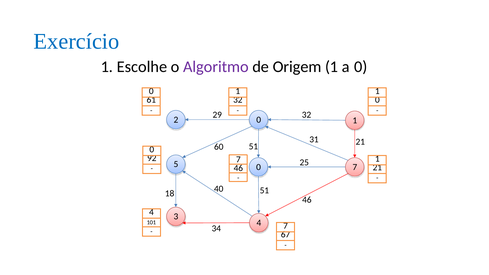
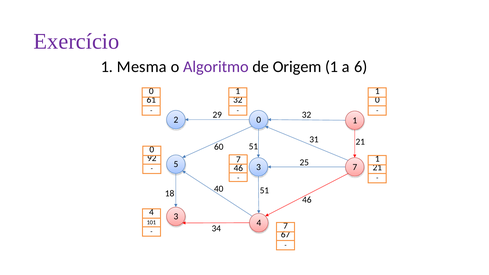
Exercício colour: blue -> purple (76, 41)
Escolhe: Escolhe -> Mesma (142, 67)
a 0: 0 -> 6 (361, 67)
5 0: 0 -> 3 (258, 167)
